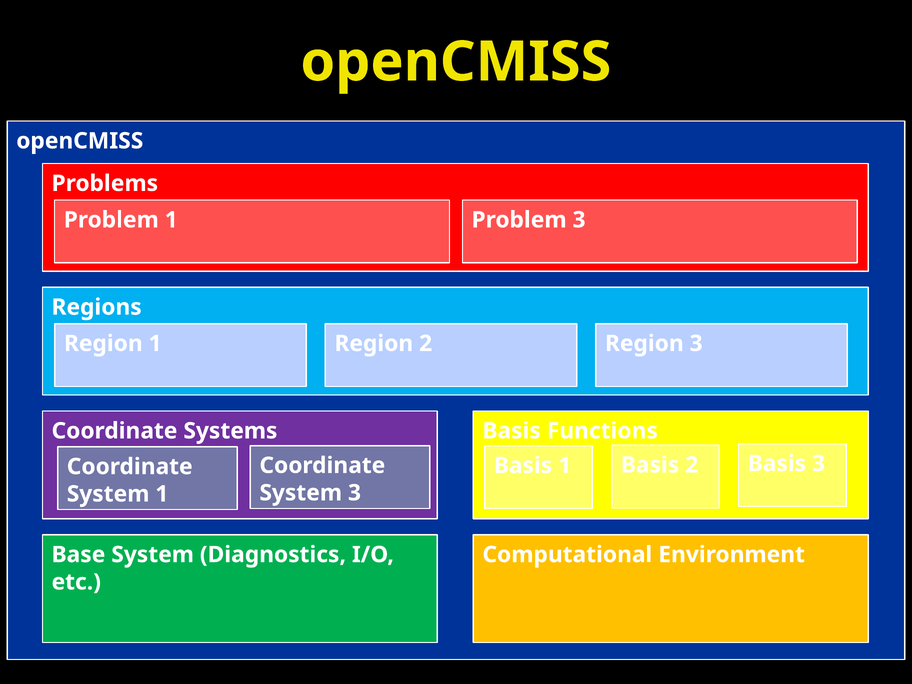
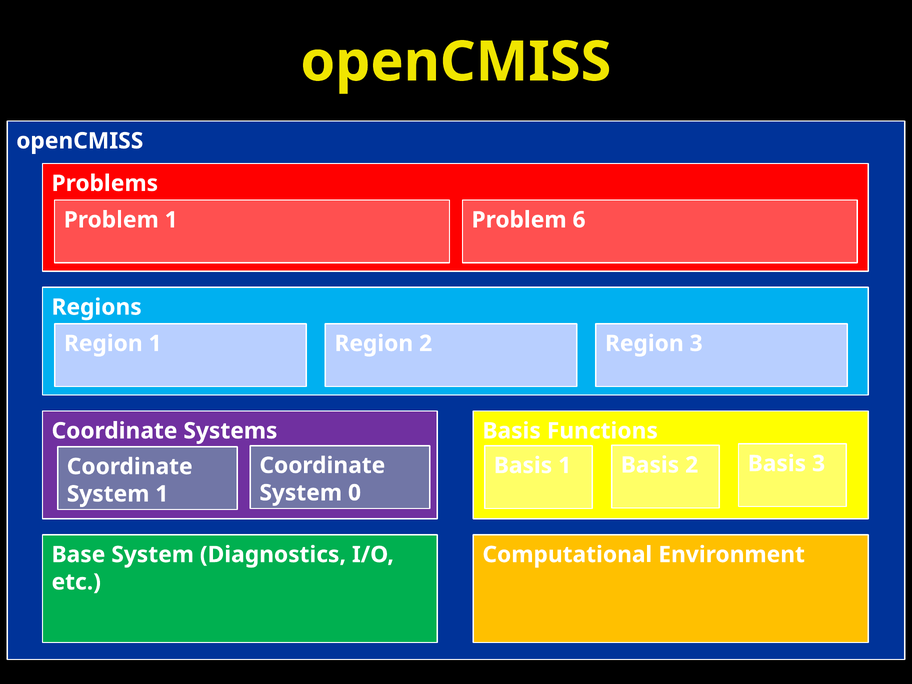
Problem 3: 3 -> 6 (579, 220)
System 3: 3 -> 0 (354, 493)
